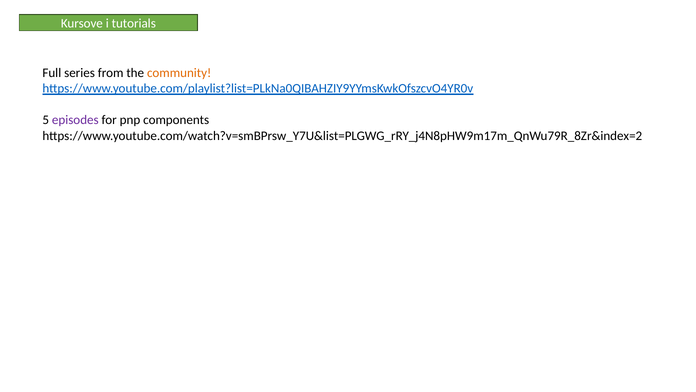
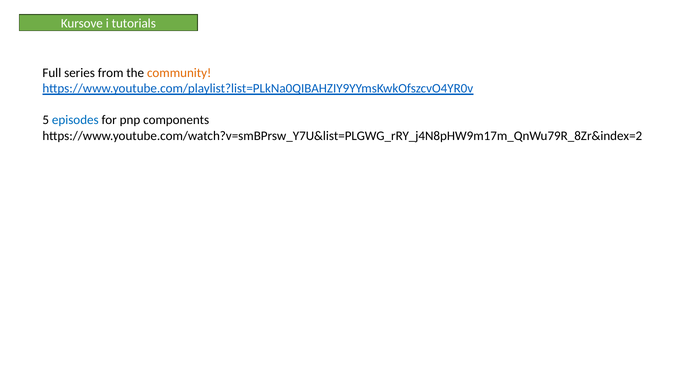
episodes colour: purple -> blue (75, 120)
